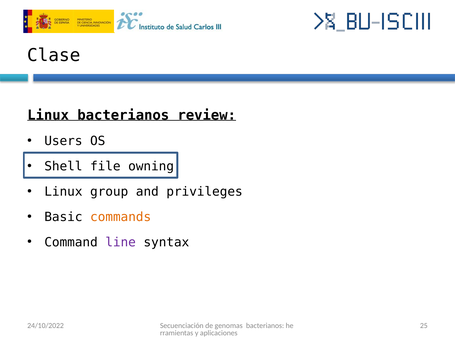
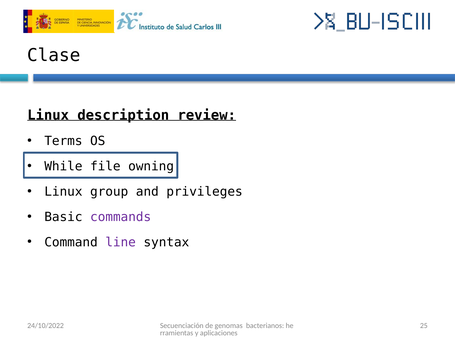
Linux bacterianos: bacterianos -> description (123, 115)
Users: Users -> Terms (63, 141)
Shell: Shell -> While (63, 167)
commands colour: orange -> purple (121, 217)
